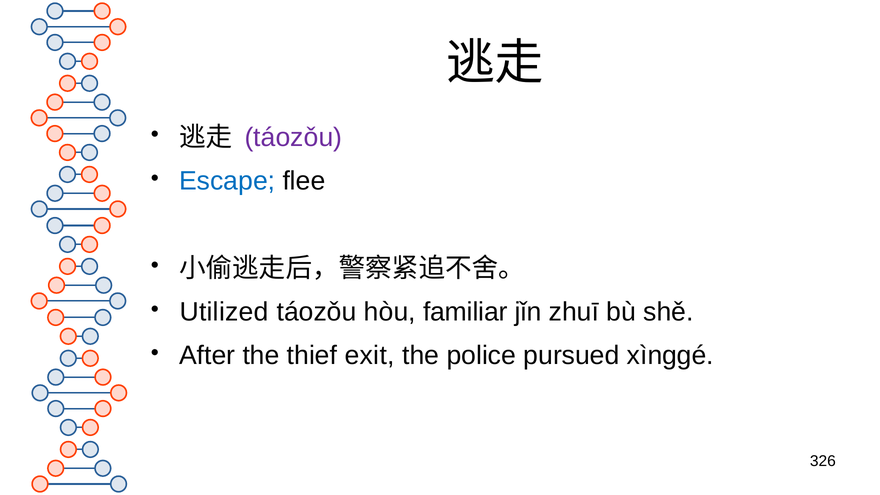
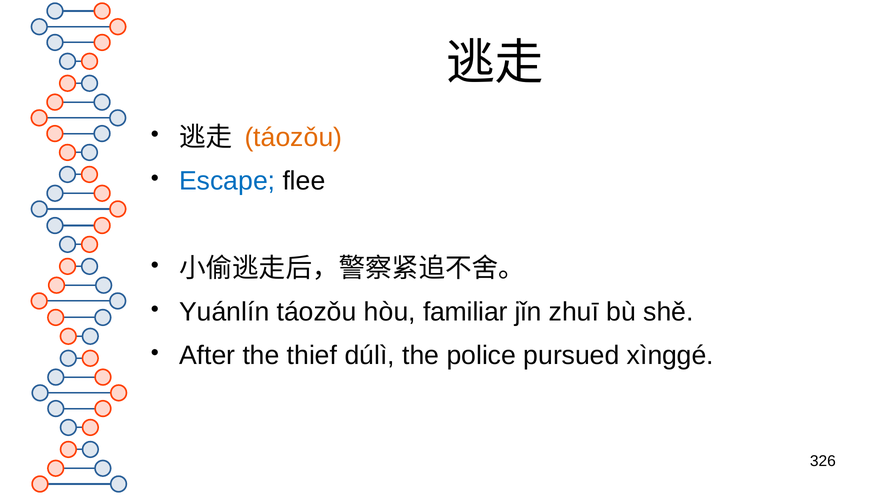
táozǒu colour: purple -> orange (293, 137)
Utilized: Utilized -> Yuánlín (224, 312)
exit: exit -> dúlì (370, 356)
